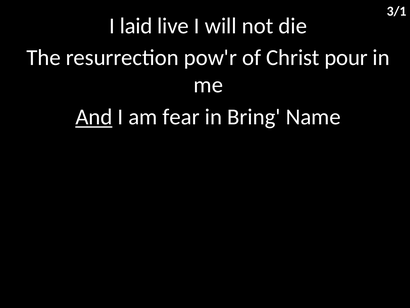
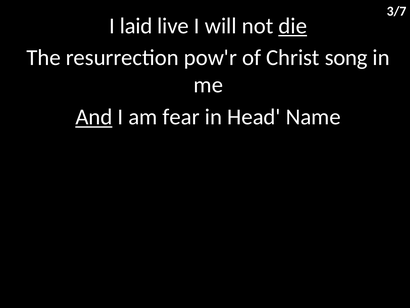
3/1: 3/1 -> 3/7 (397, 11)
die underline: none -> present (293, 26)
pour: pour -> song (346, 58)
Bring: Bring -> Head (254, 117)
